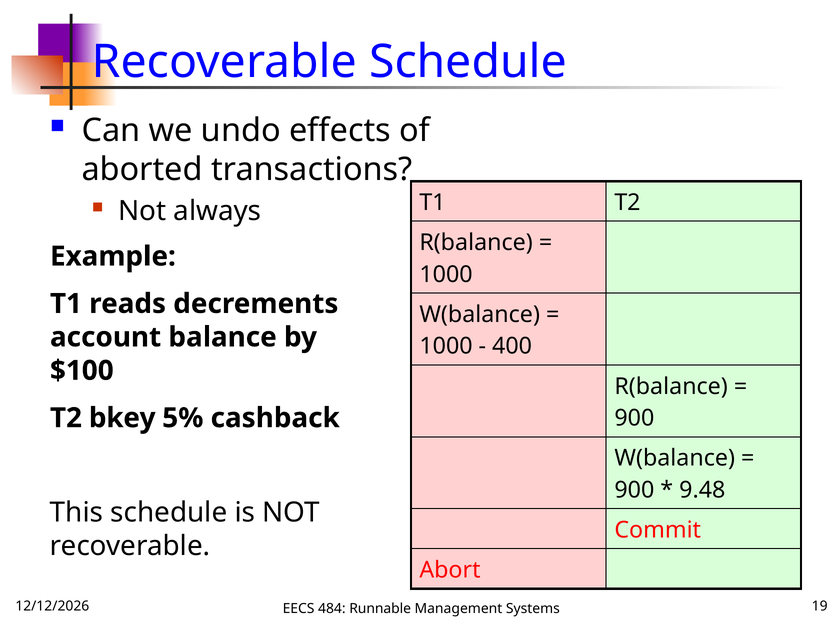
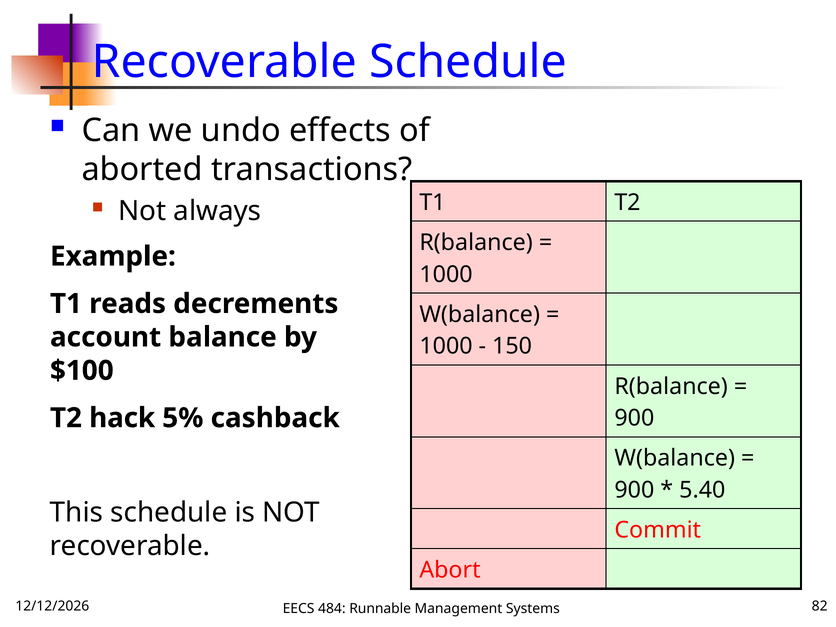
400: 400 -> 150 (512, 346)
bkey: bkey -> hack (122, 418)
9.48: 9.48 -> 5.40 (702, 490)
19: 19 -> 82 (820, 606)
